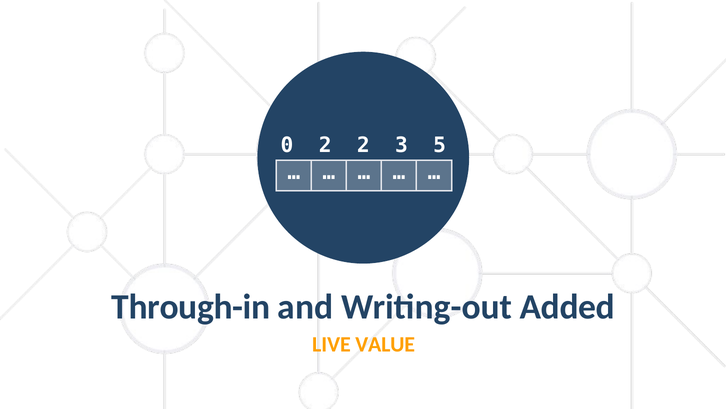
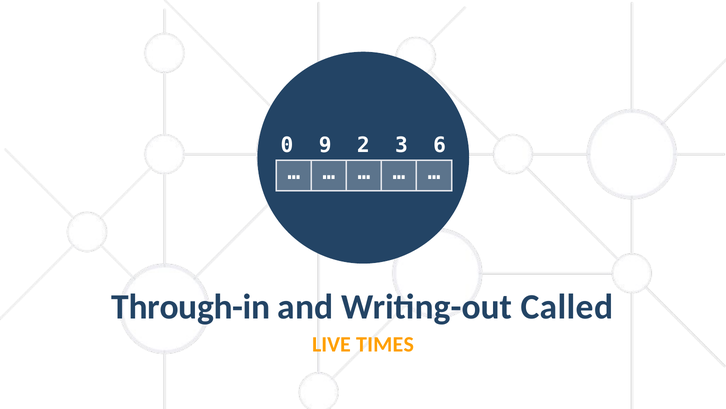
0 2: 2 -> 9 (325, 145)
5: 5 -> 6 (440, 145)
Added: Added -> Called (567, 307)
VALUE: VALUE -> TIMES (385, 344)
